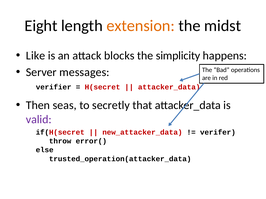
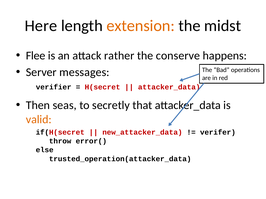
Eight: Eight -> Here (41, 26)
Like: Like -> Flee (36, 56)
blocks: blocks -> rather (119, 56)
simplicity: simplicity -> conserve (178, 56)
valid colour: purple -> orange (39, 120)
